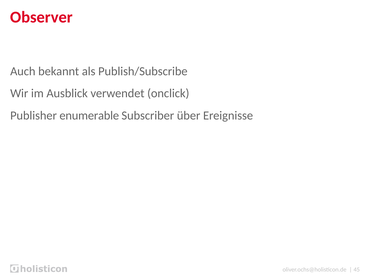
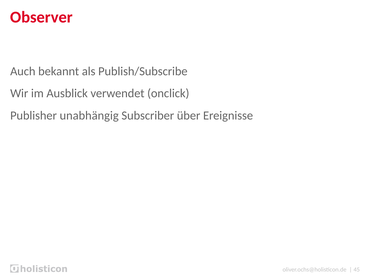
enumerable: enumerable -> unabhängig (89, 115)
